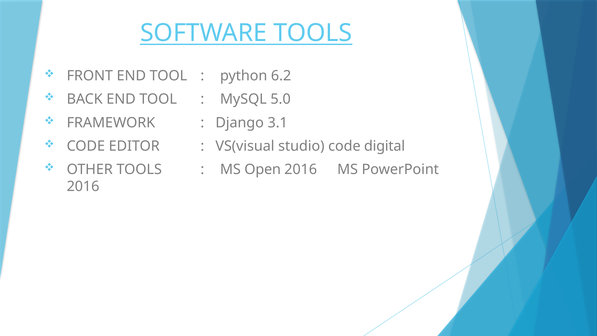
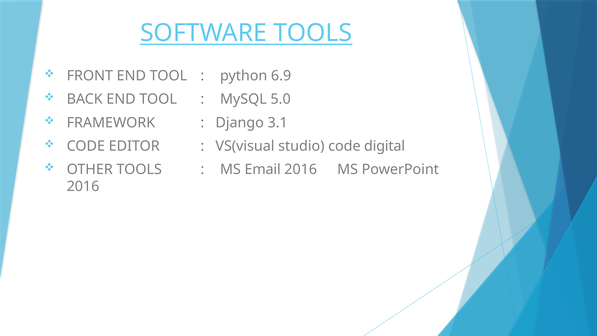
6.2: 6.2 -> 6.9 (281, 76)
Open: Open -> Email (263, 169)
